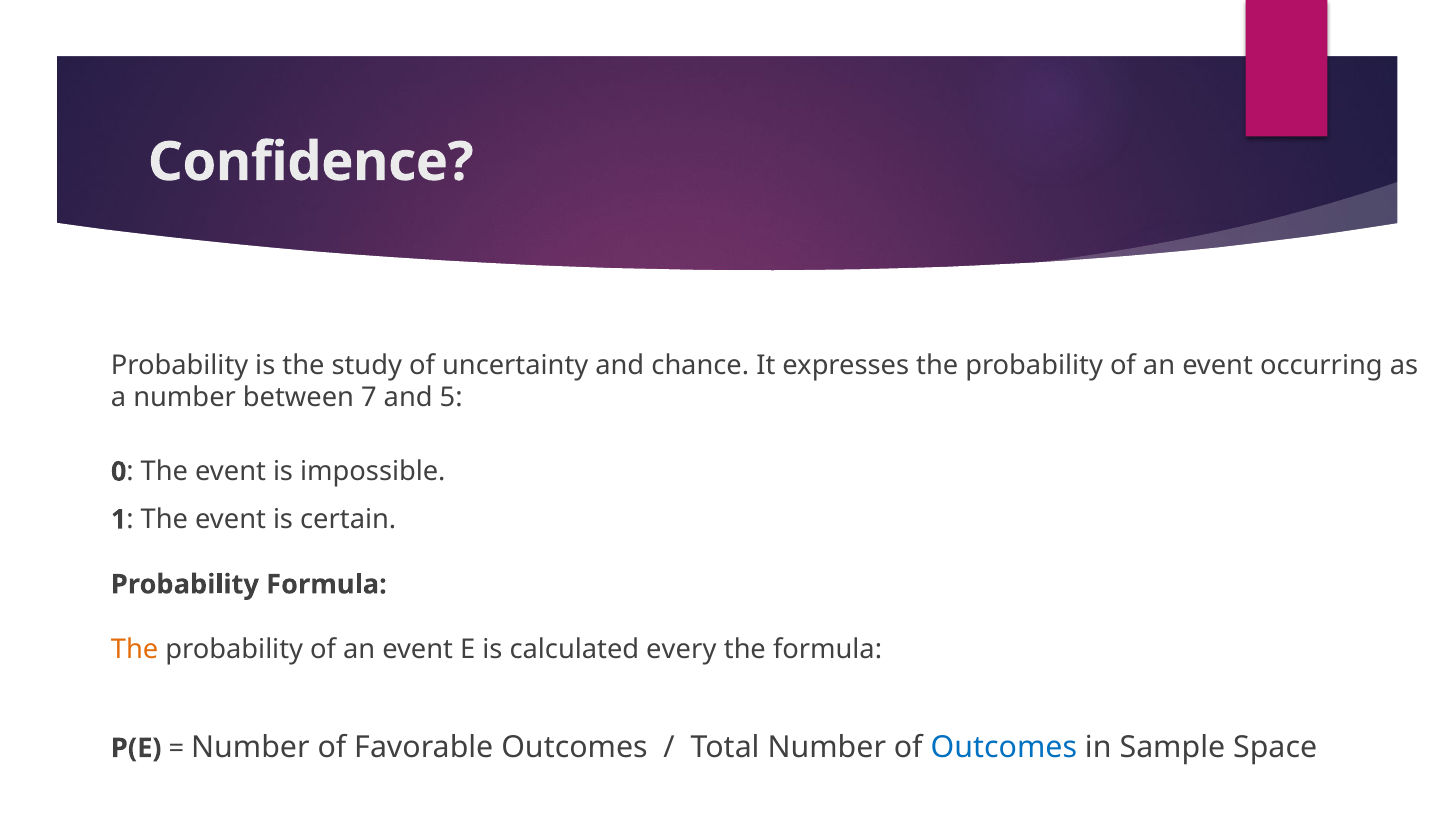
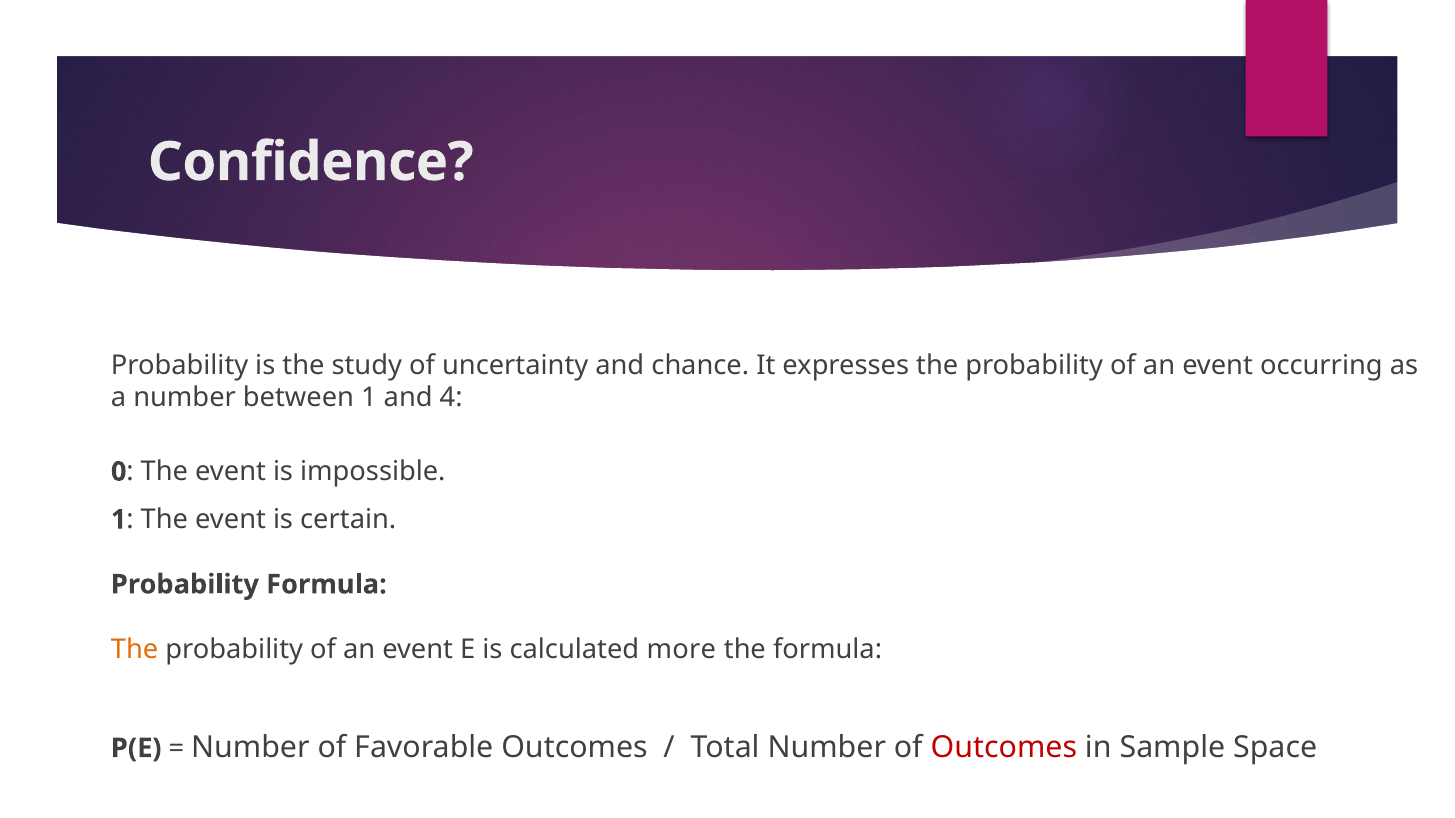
between 7: 7 -> 1 (369, 398)
5: 5 -> 4 (451, 398)
every: every -> more (681, 650)
Outcomes colour: blue -> red (1004, 747)
